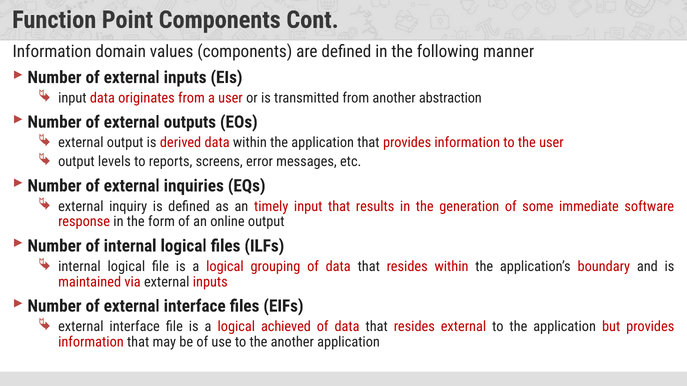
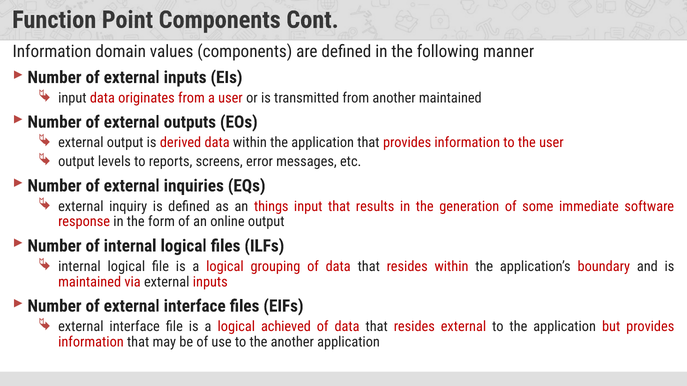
another abstraction: abstraction -> maintained (450, 98)
timely: timely -> things (271, 207)
